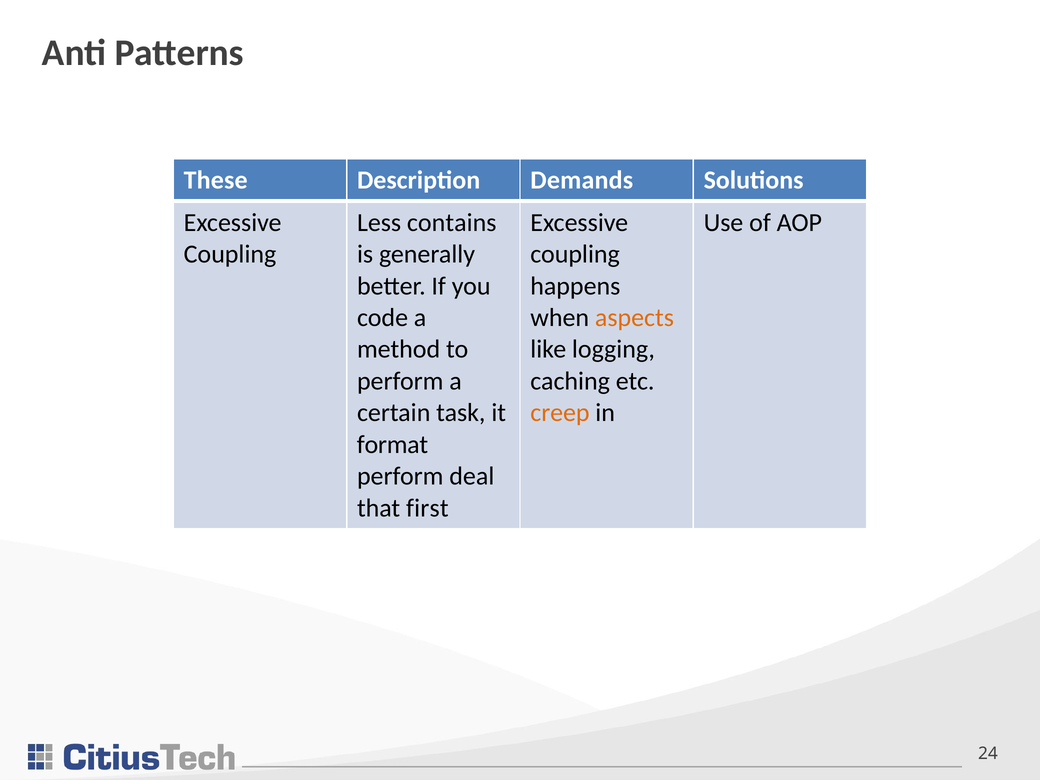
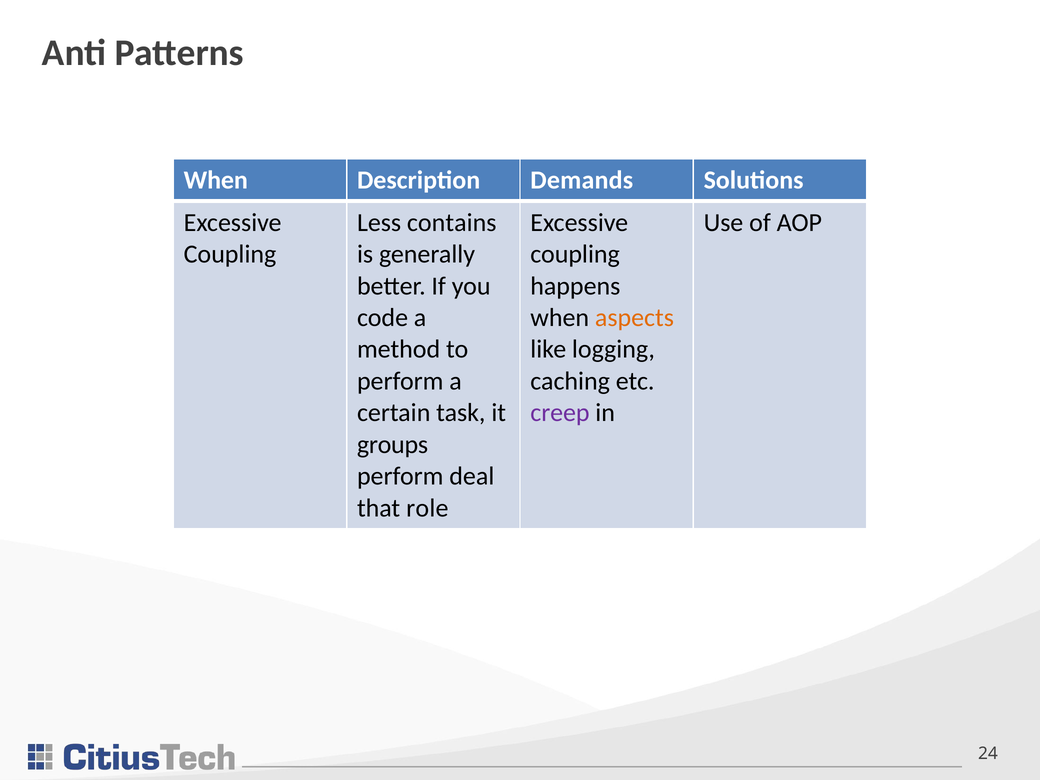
These: These -> When (216, 180)
creep colour: orange -> purple (560, 413)
format: format -> groups (392, 445)
first: first -> role (427, 508)
